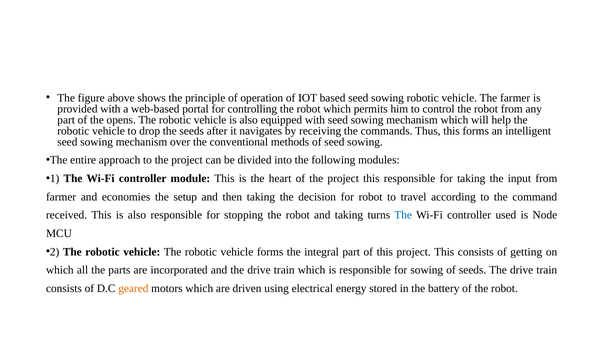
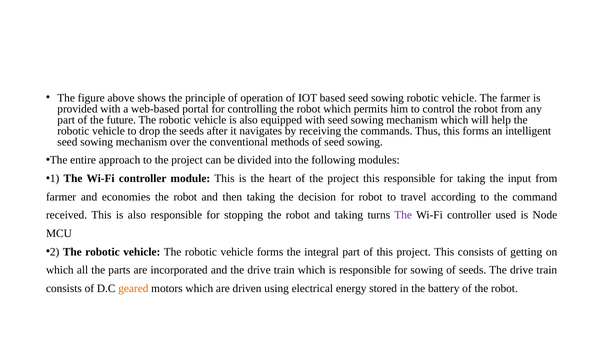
opens: opens -> future (121, 120)
setup: setup -> robot (185, 197)
The colour: blue -> purple (403, 215)
